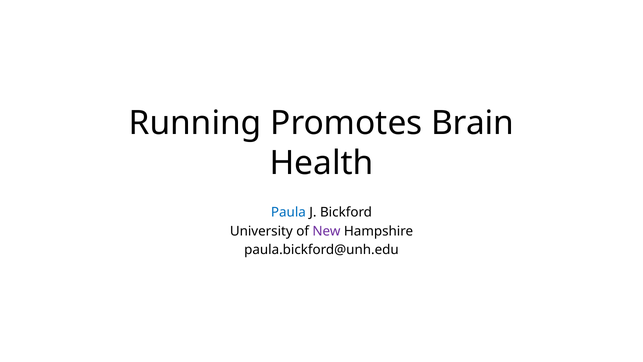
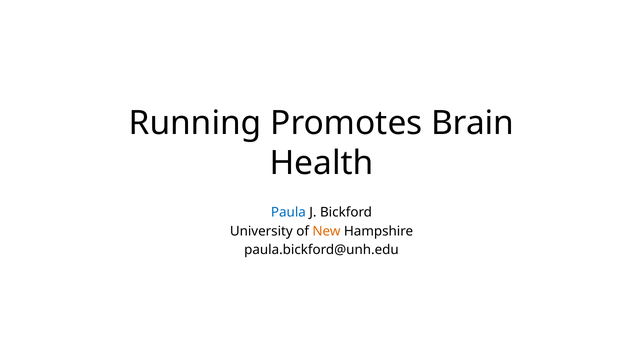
New colour: purple -> orange (326, 231)
